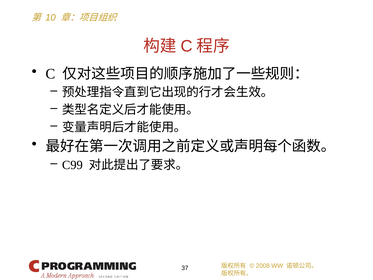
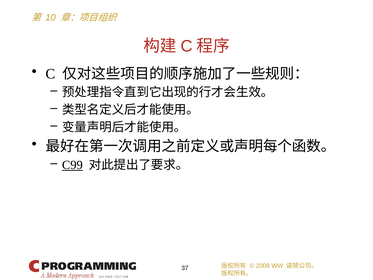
C99 underline: none -> present (72, 165)
